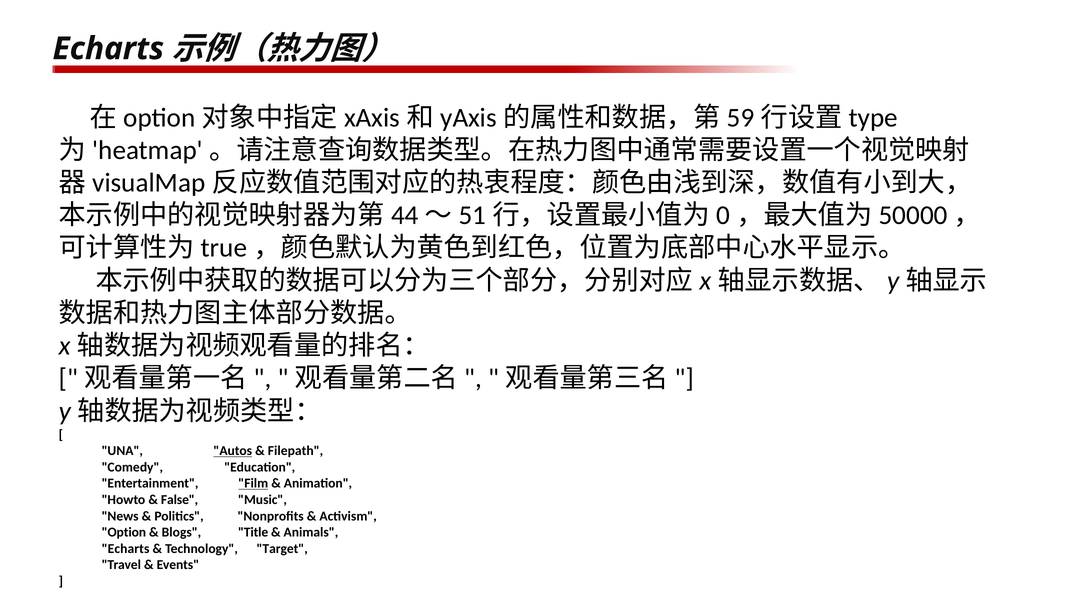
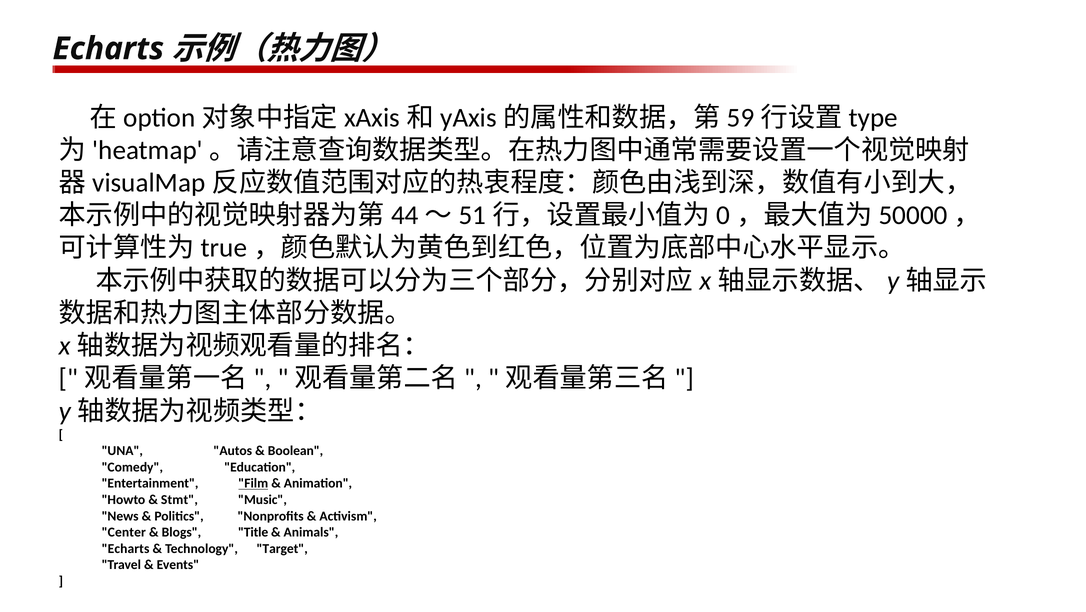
Autos underline: present -> none (233, 450)
Filepath: Filepath -> Boolean (296, 450)
False: False -> Stmt (179, 499)
Option: Option -> Center (124, 532)
